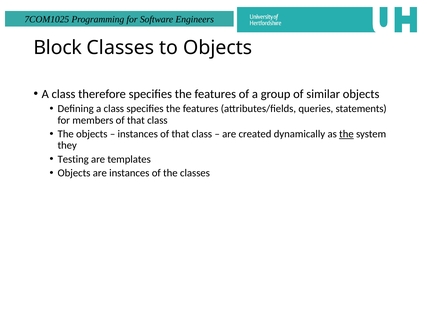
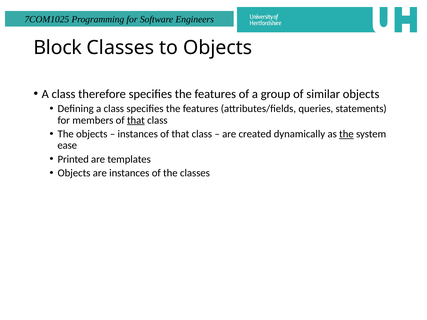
that underline: none -> present (136, 120)
they: they -> ease (67, 146)
Testing: Testing -> Printed (73, 159)
